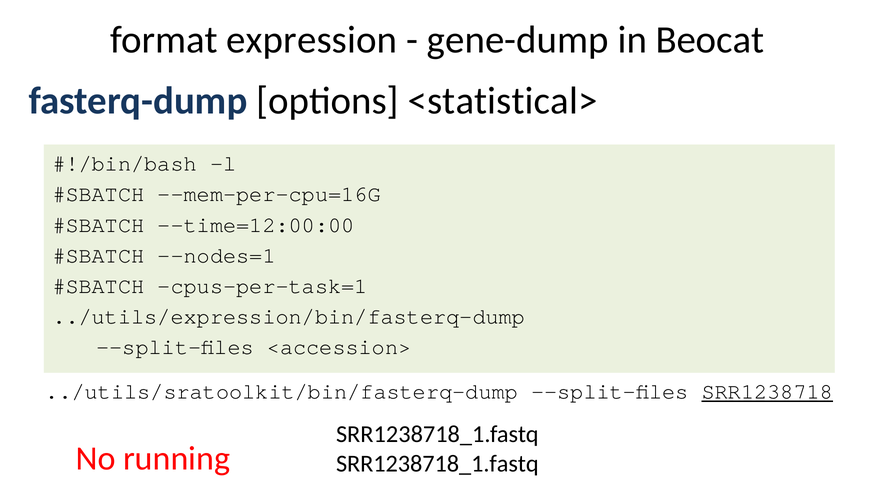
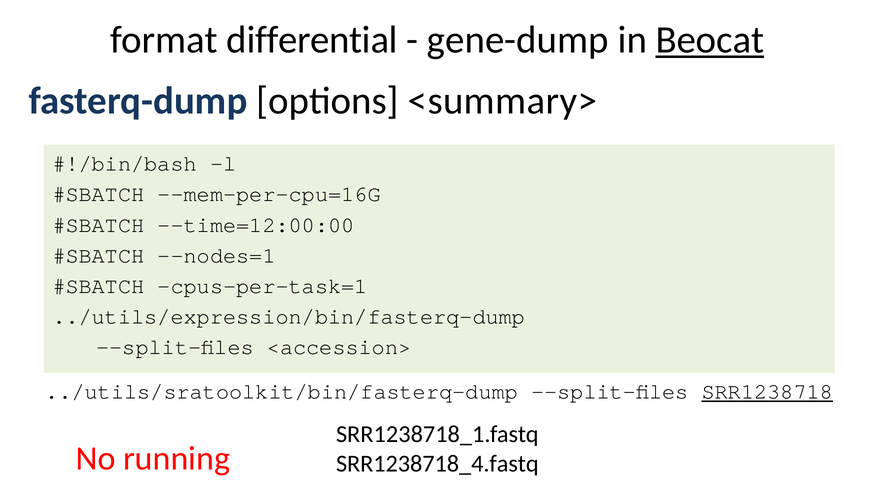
expression: expression -> differential (312, 40)
Beocat underline: none -> present (710, 40)
<statistical>: <statistical> -> <summary> (502, 101)
SRR1238718_1.fastq: SRR1238718_1.fastq -> SRR1238718_4.fastq (437, 464)
